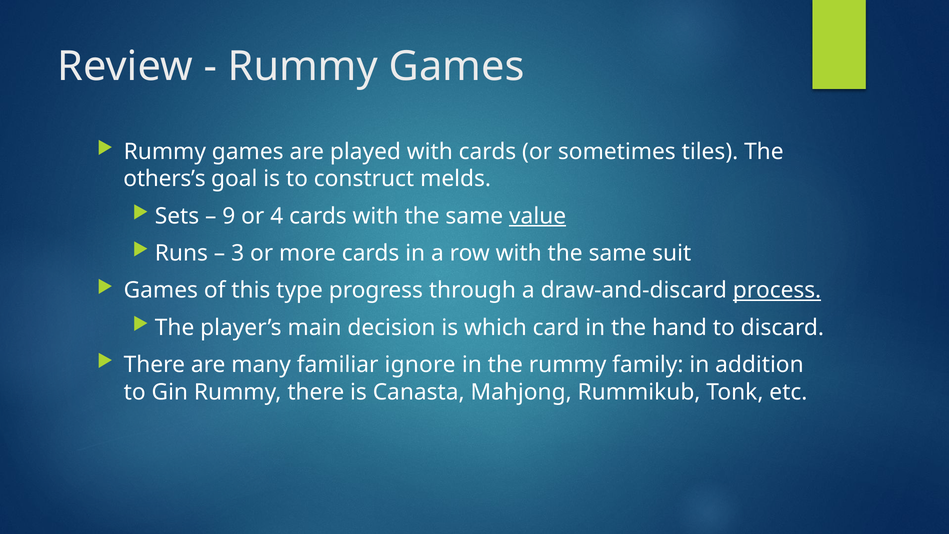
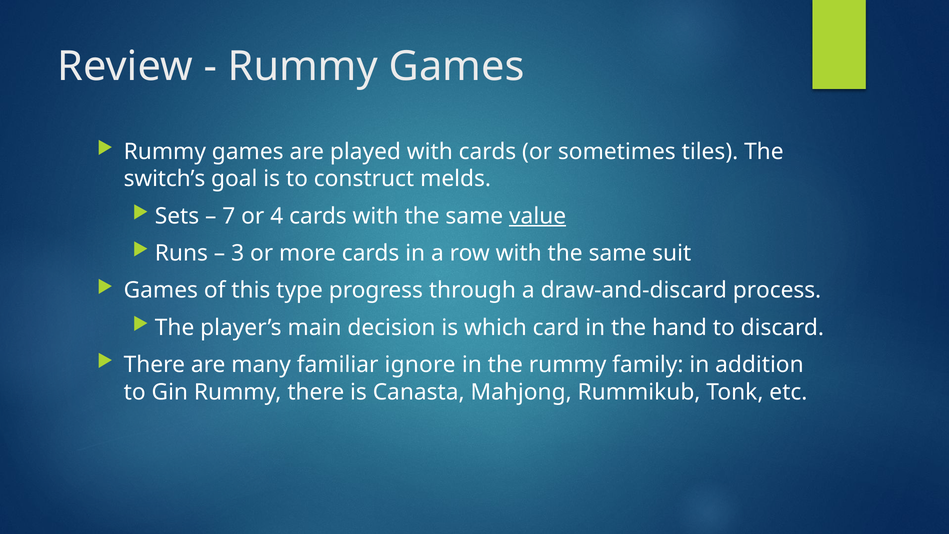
others’s: others’s -> switch’s (165, 179)
9: 9 -> 7 (229, 216)
process underline: present -> none (777, 290)
